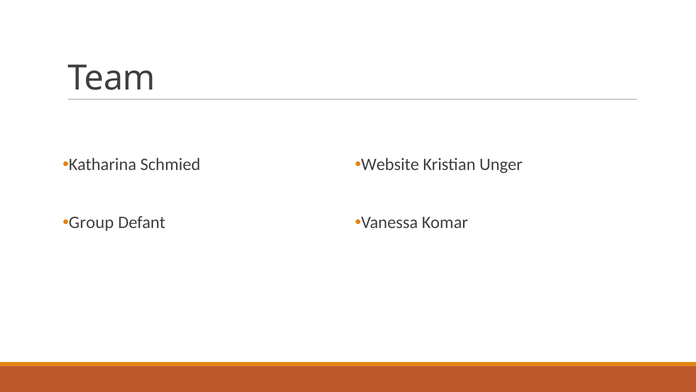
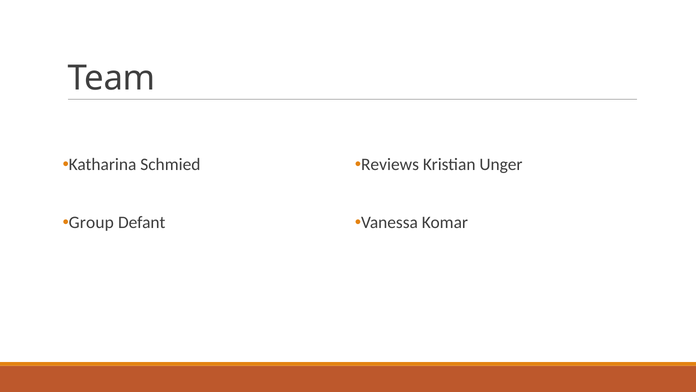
Website: Website -> Reviews (390, 164)
